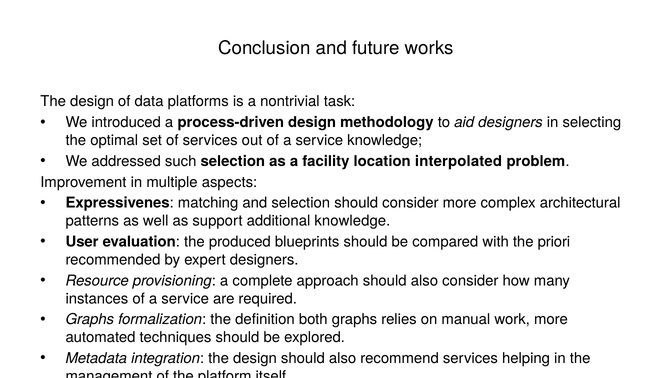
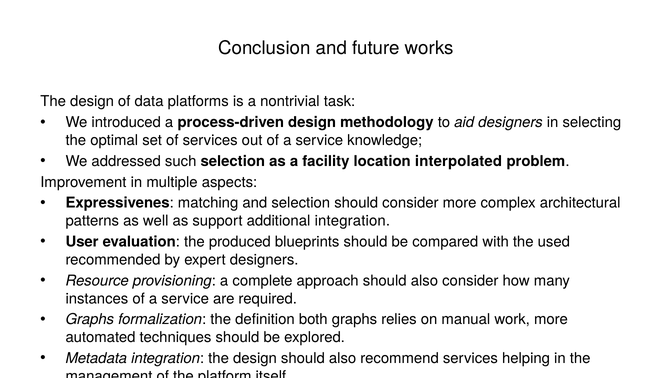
additional knowledge: knowledge -> integration (352, 221)
priori: priori -> used (554, 242)
